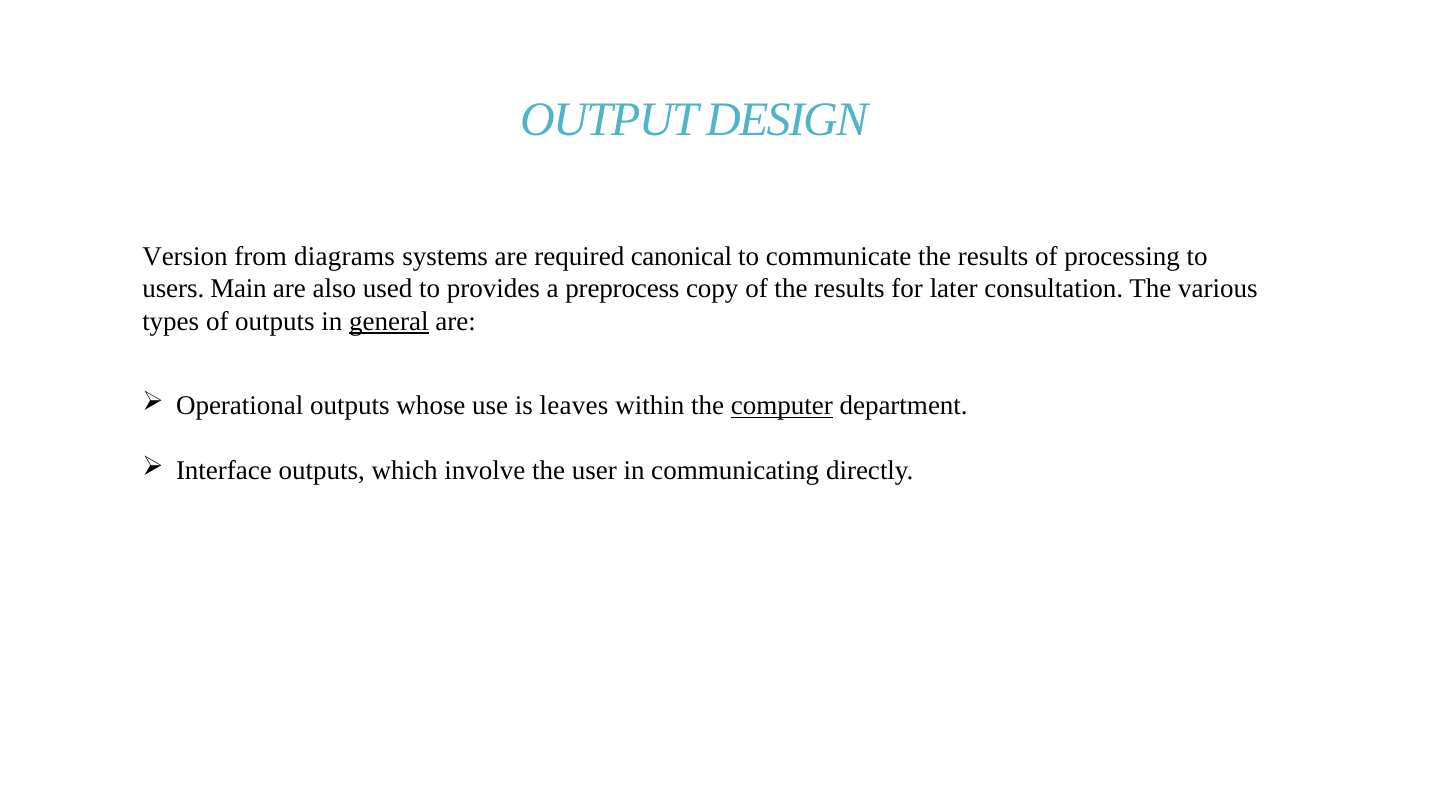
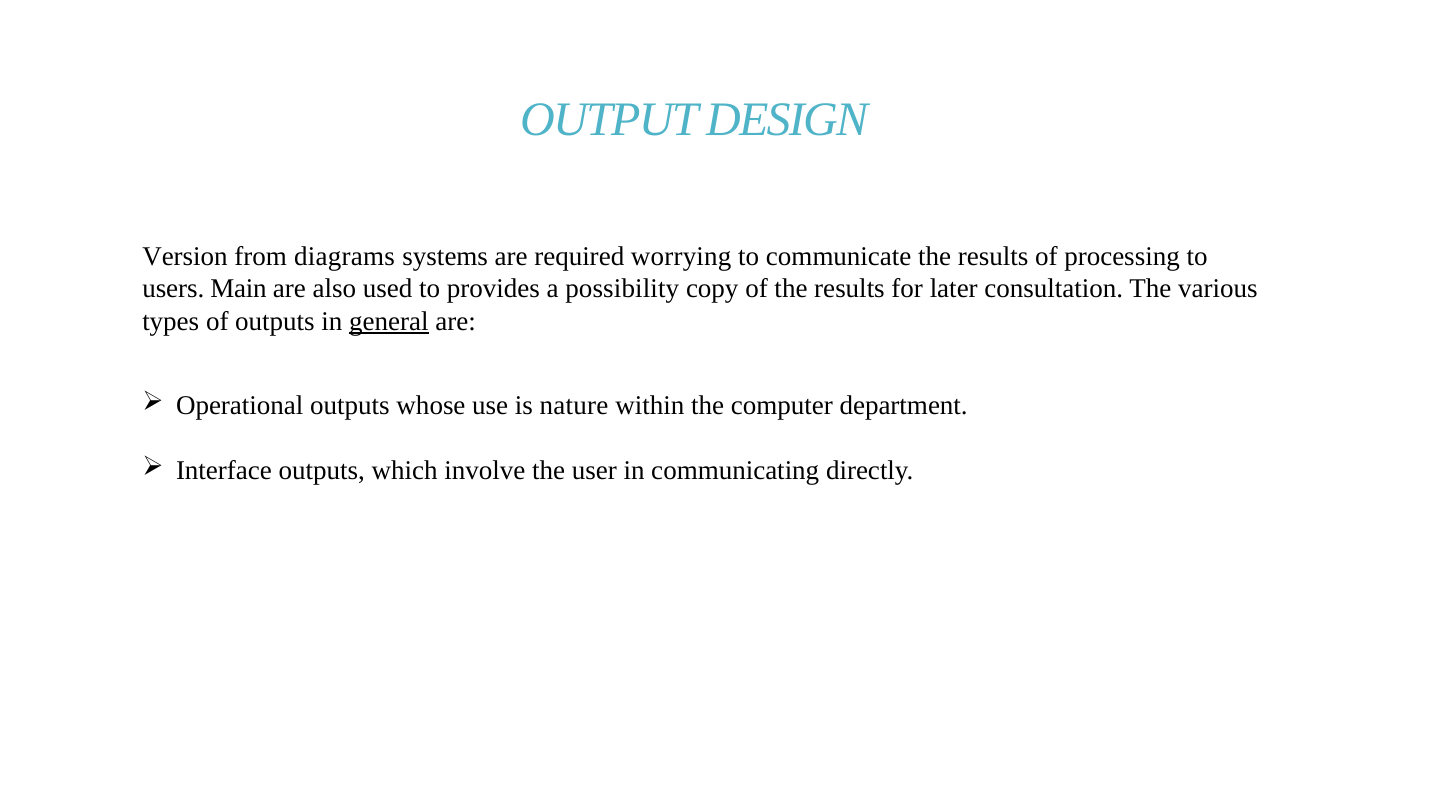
canonical: canonical -> worrying (681, 256)
preprocess: preprocess -> possibility (622, 289)
leaves: leaves -> nature (574, 406)
computer underline: present -> none (782, 406)
